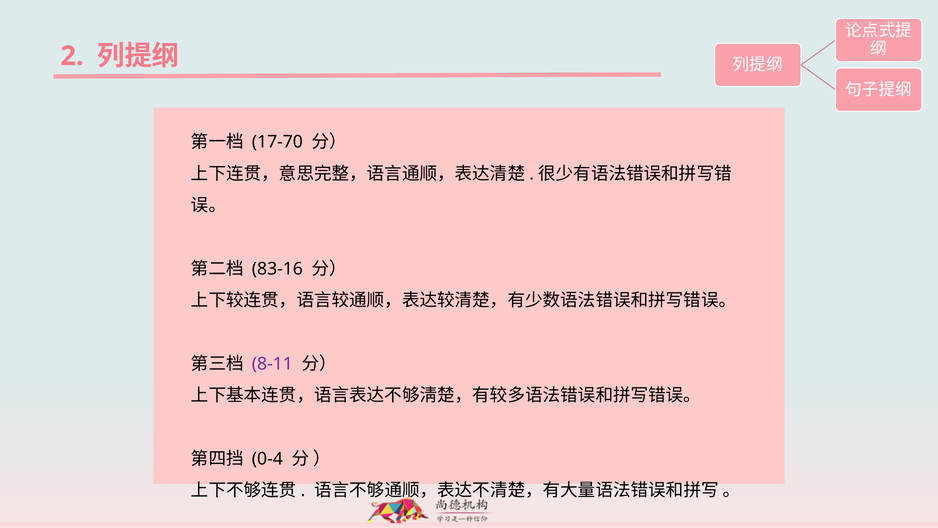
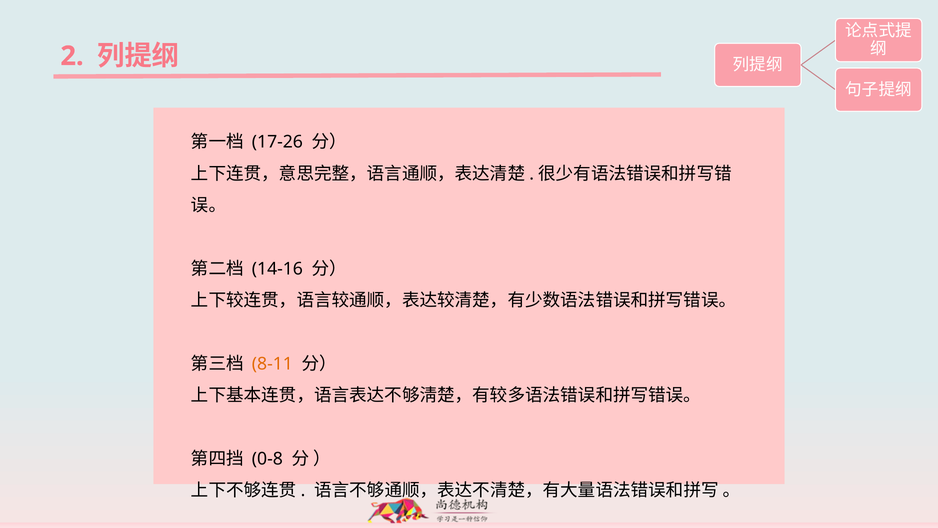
17-70: 17-70 -> 17-26 (277, 142)
83-16: 83-16 -> 14-16 (277, 269)
8-11 colour: purple -> orange (272, 364)
0-4: 0-4 -> 0-8 (267, 459)
